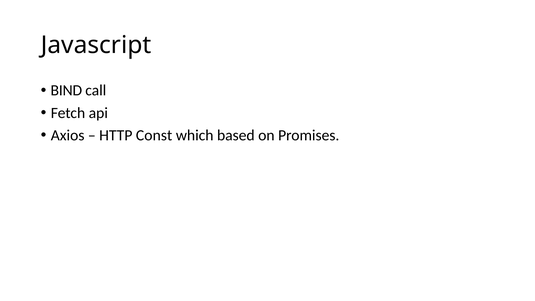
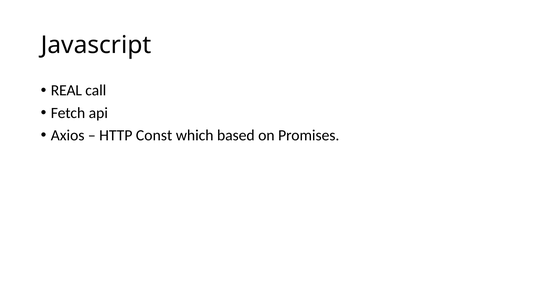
BIND: BIND -> REAL (66, 90)
